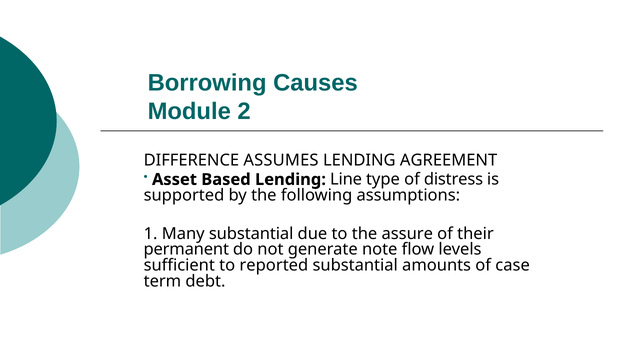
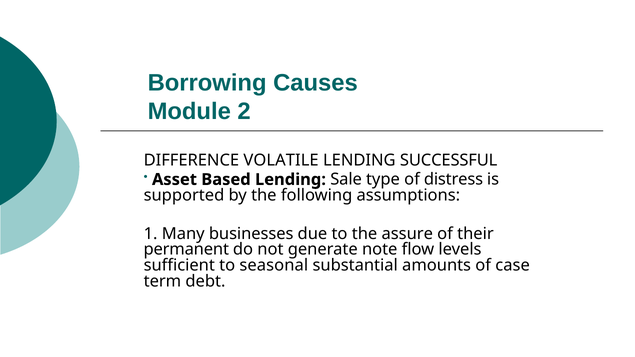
ASSUMES: ASSUMES -> VOLATILE (281, 160)
AGREEMENT: AGREEMENT -> SUCCESSFUL (449, 160)
Line: Line -> Sale (346, 180)
Many substantial: substantial -> businesses (251, 234)
reported: reported -> seasonal (274, 265)
